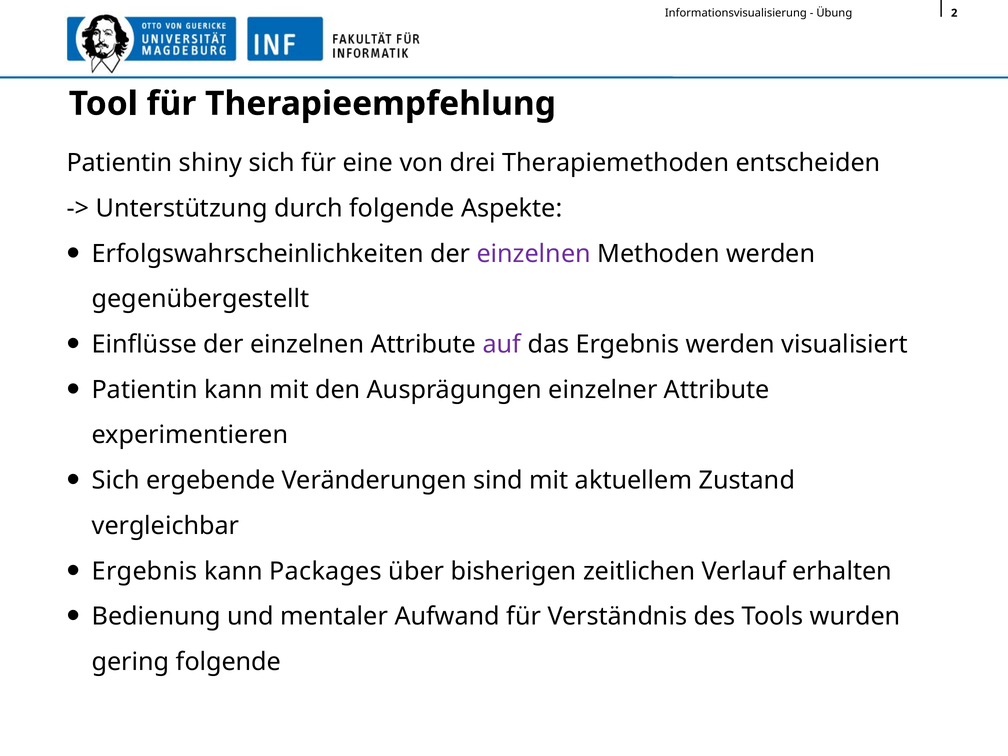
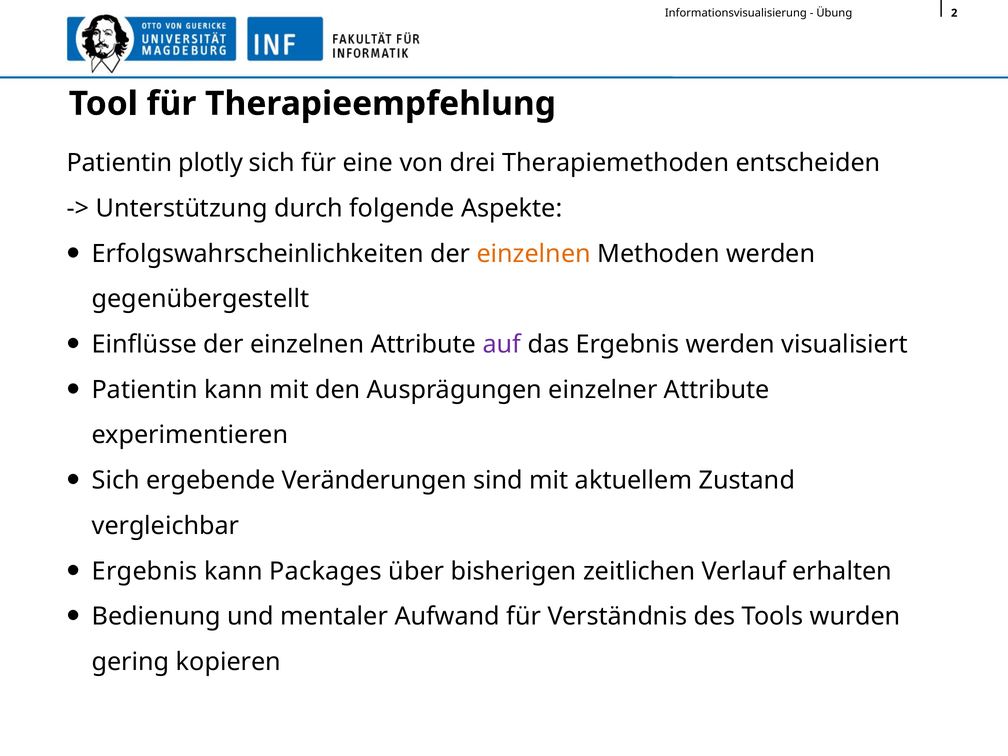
shiny: shiny -> plotly (211, 163)
einzelnen colour: purple -> orange (534, 254)
gering folgende: folgende -> kopieren (228, 662)
